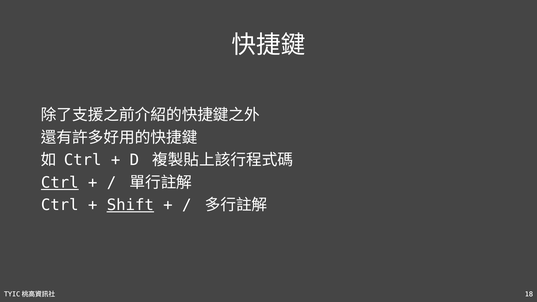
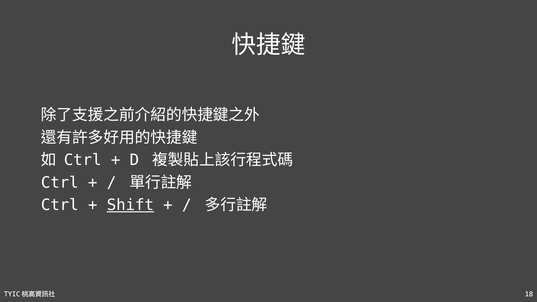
Ctrl underline: present -> none (60, 183)
